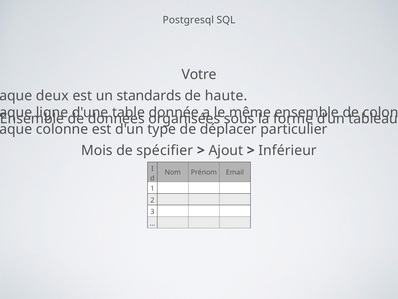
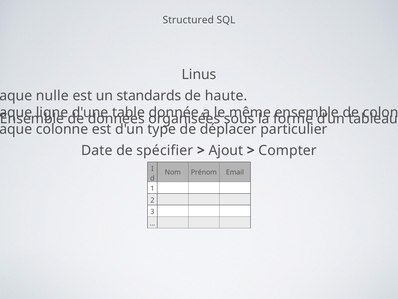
Postgresql: Postgresql -> Structured (188, 20)
Votre: Votre -> Linus (199, 74)
deux: deux -> nulle (52, 95)
Mois: Mois -> Date (97, 150)
Inférieur: Inférieur -> Compter (288, 150)
